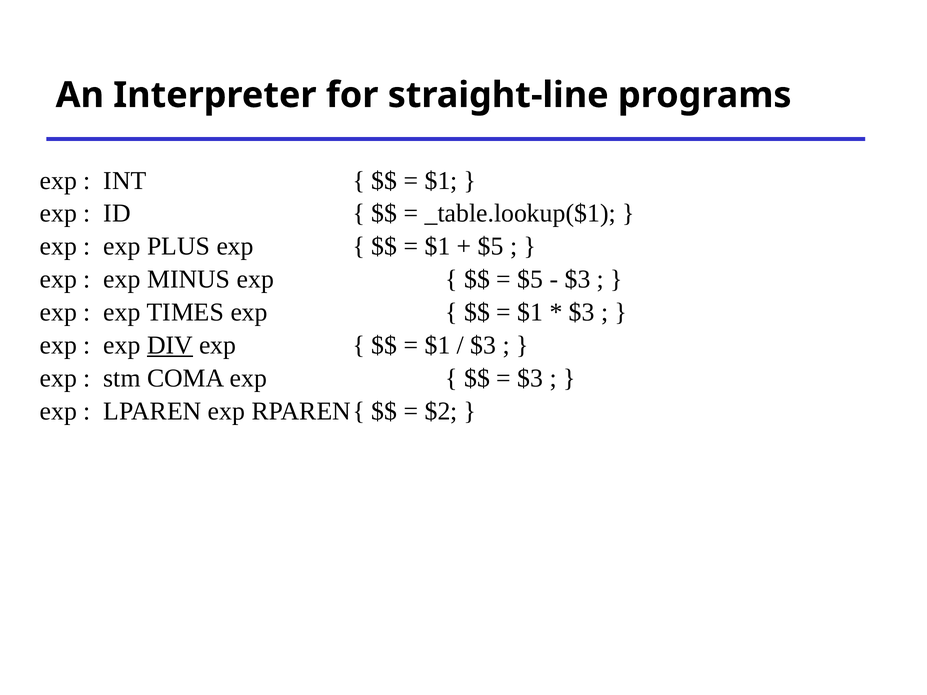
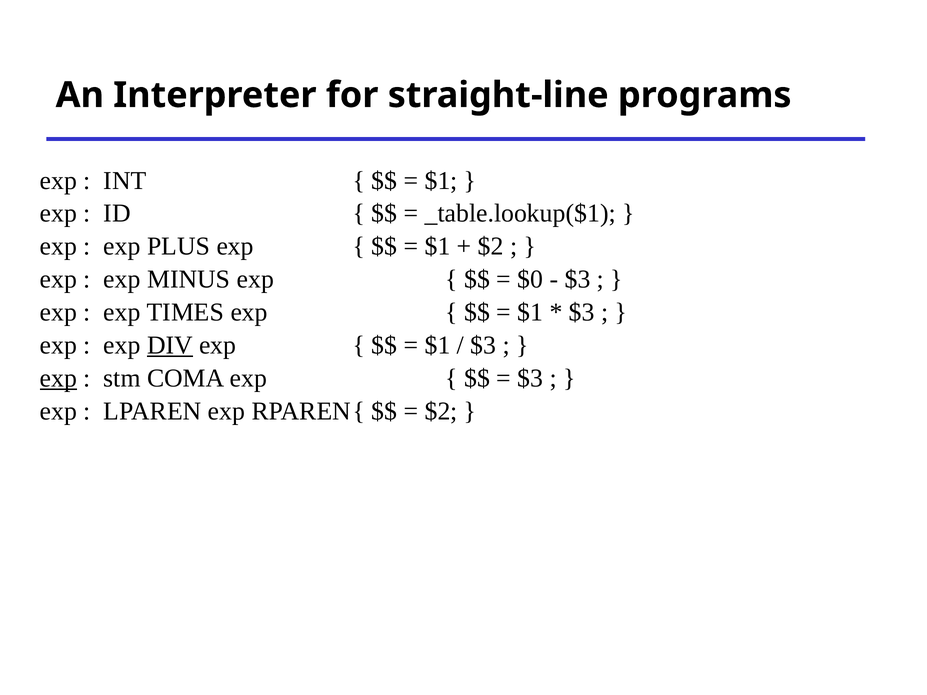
$5: $5 -> $2 (491, 247)
$5: $5 -> $0 (530, 279)
exp underline: none -> present (58, 378)
